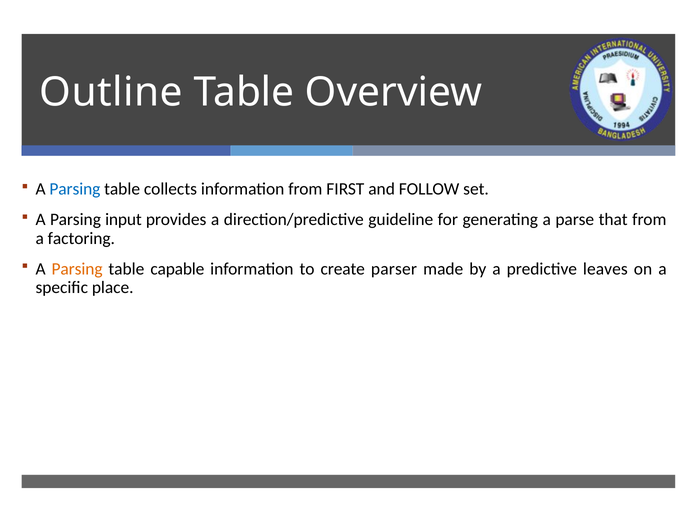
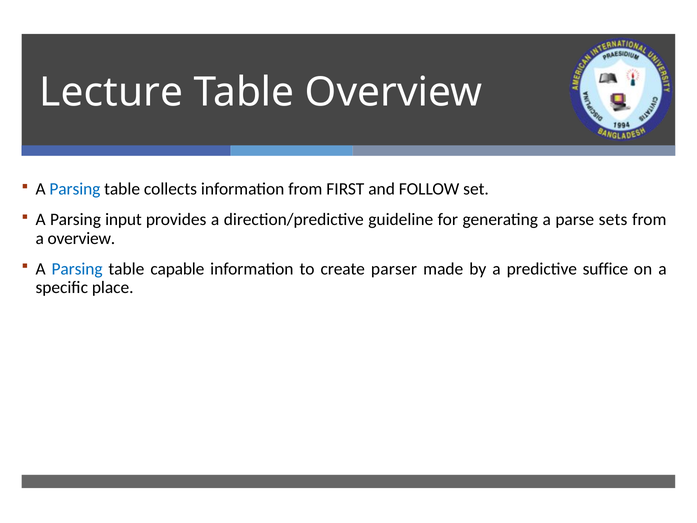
Outline: Outline -> Lecture (111, 92)
that: that -> sets (613, 219)
a factoring: factoring -> overview (81, 238)
Parsing colour: orange -> blue (77, 269)
leaves: leaves -> suffice (605, 269)
